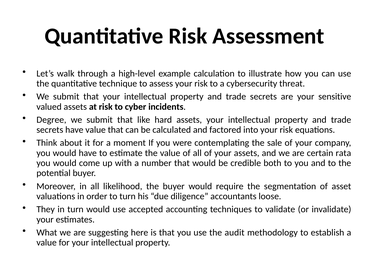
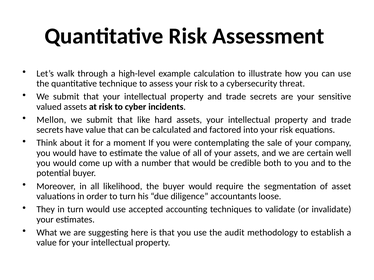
Degree: Degree -> Mellon (51, 120)
rata: rata -> well (343, 153)
